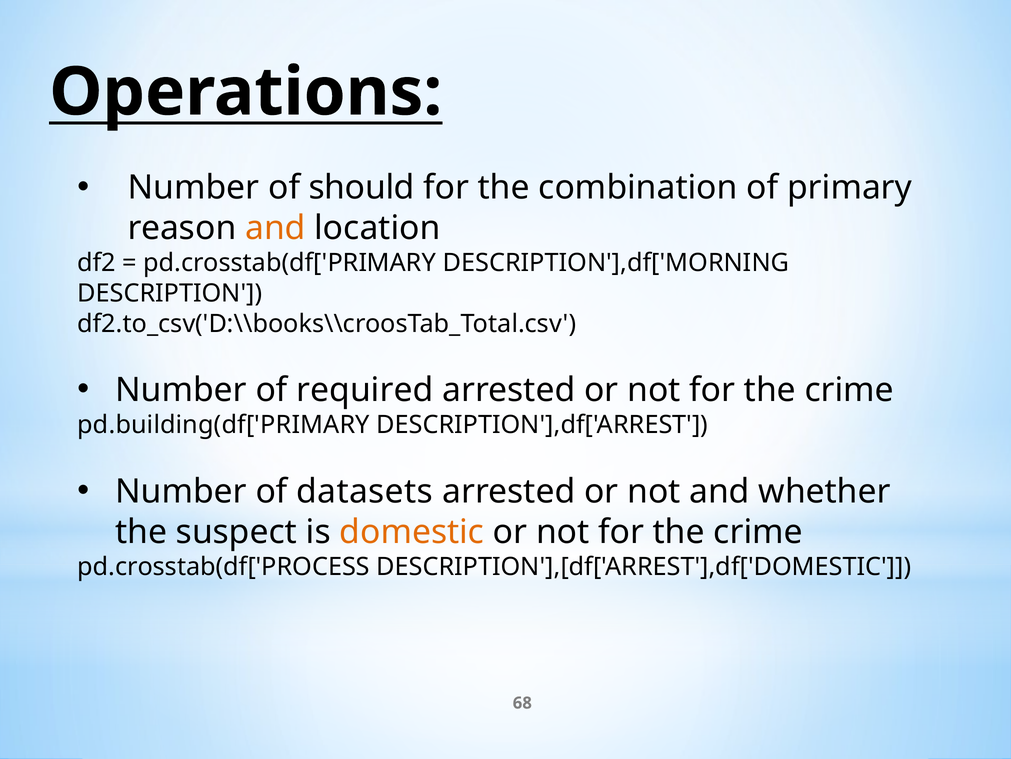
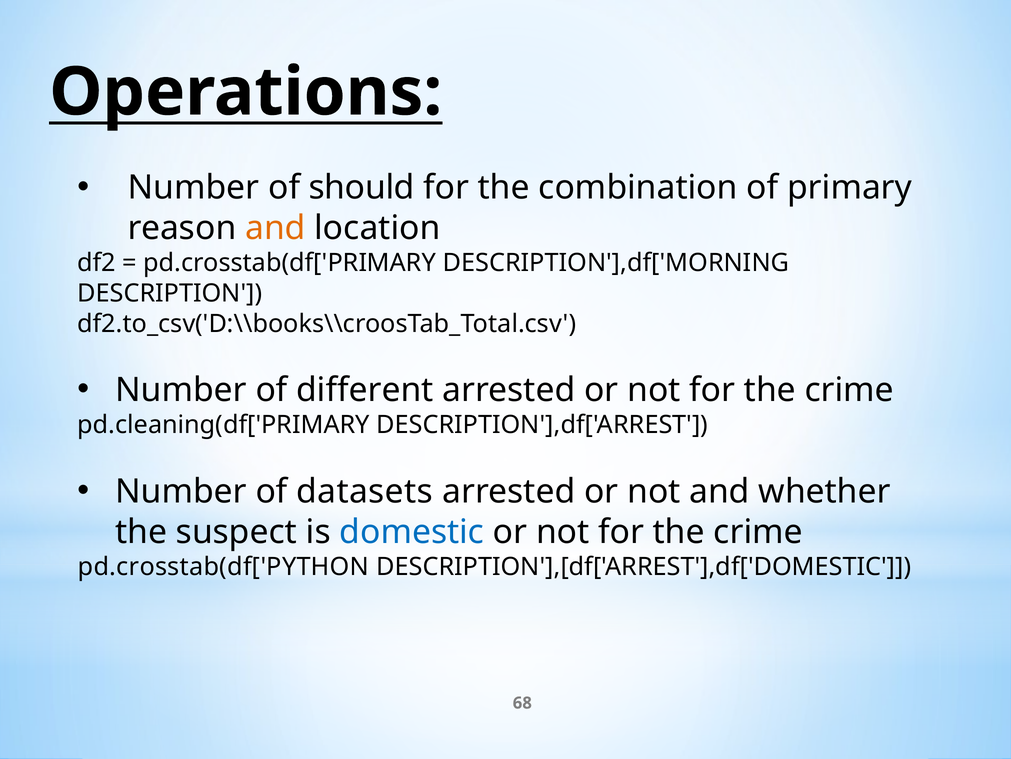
required: required -> different (365, 390)
pd.building(df['PRIMARY: pd.building(df['PRIMARY -> pd.cleaning(df['PRIMARY (224, 425)
domestic colour: orange -> blue (412, 531)
pd.crosstab(df['PROCESS: pd.crosstab(df['PROCESS -> pd.crosstab(df['PYTHON (223, 566)
